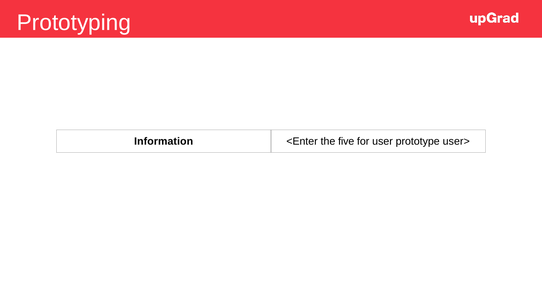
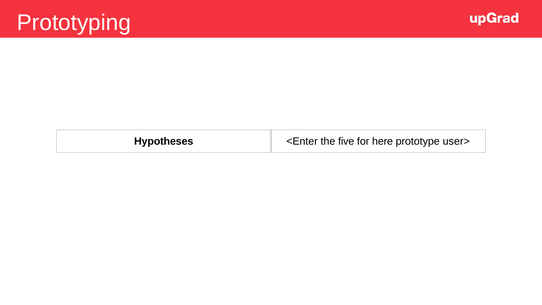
Information: Information -> Hypotheses (164, 141)
user: user -> here (383, 141)
